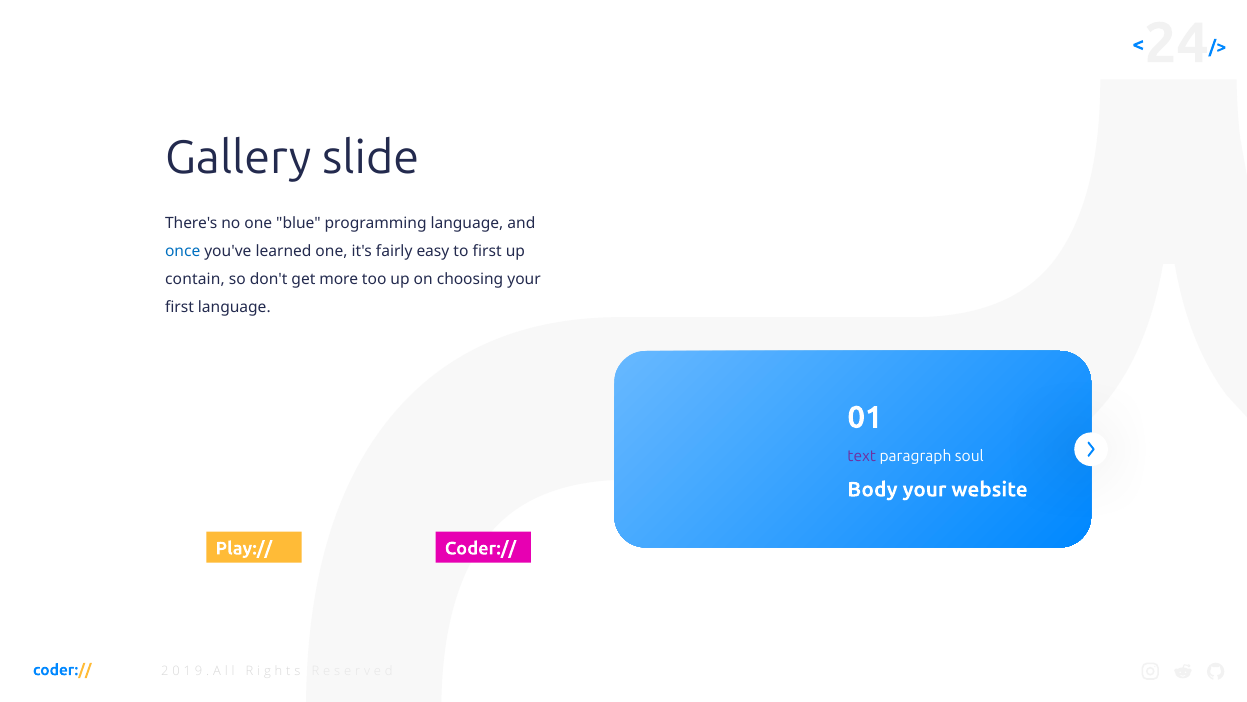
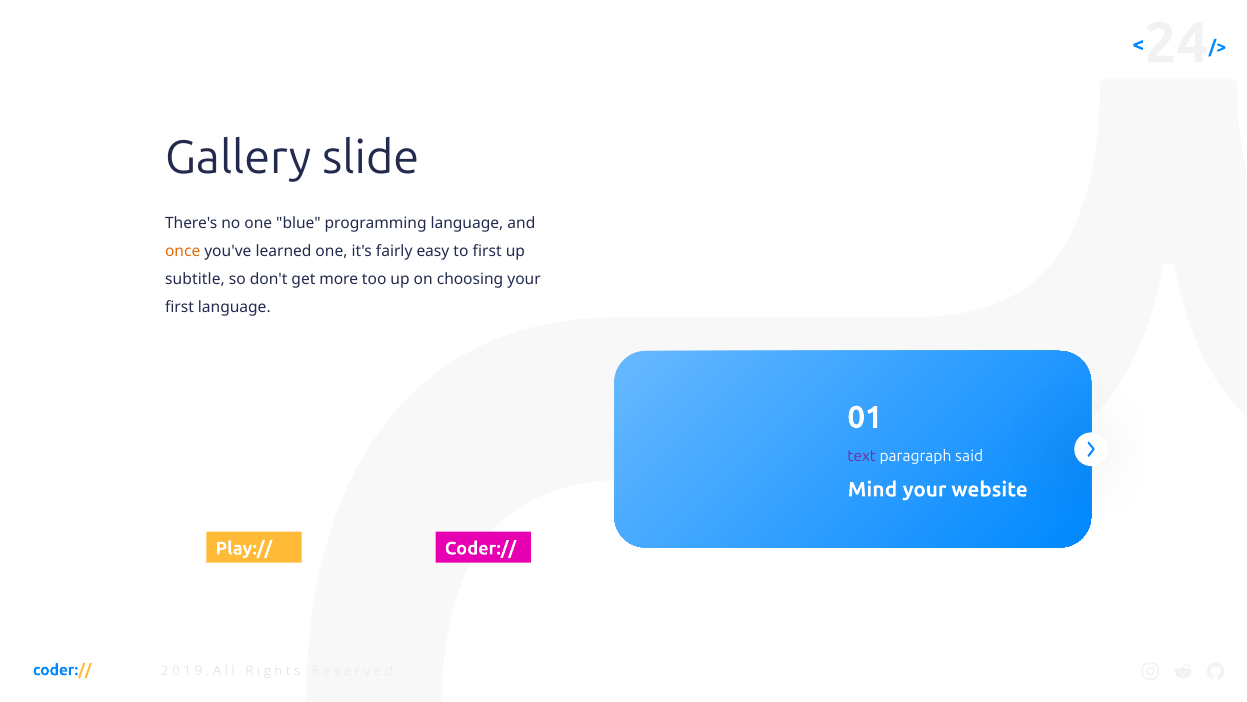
once colour: blue -> orange (183, 251)
contain: contain -> subtitle (195, 279)
soul: soul -> said (969, 456)
Body: Body -> Mind (873, 489)
